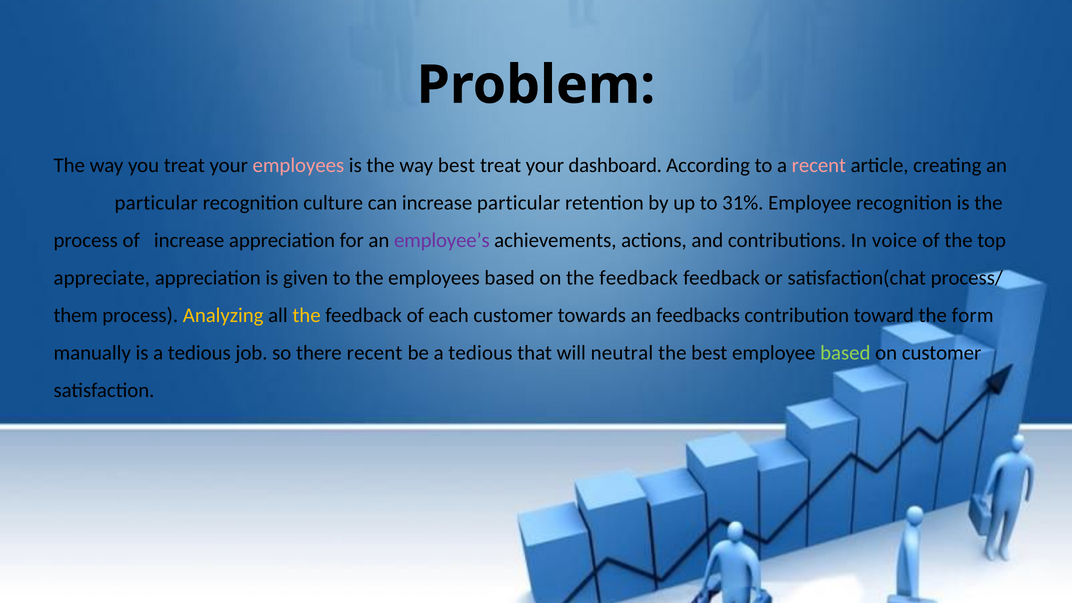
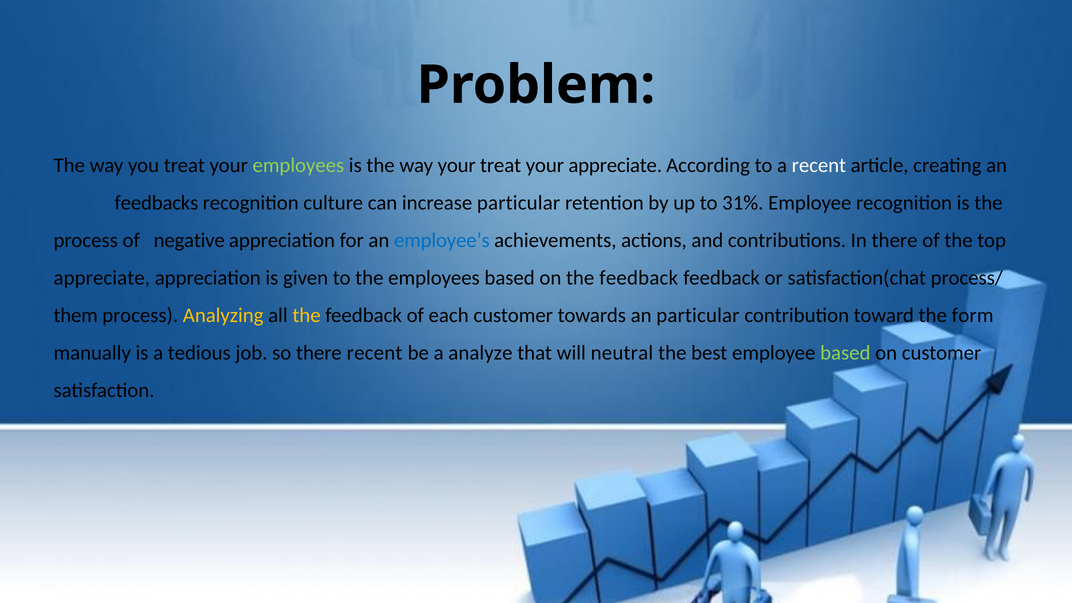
employees colour: pink -> light green (298, 165)
way best: best -> your (457, 165)
your dashboard: dashboard -> appreciate (615, 165)
recent colour: pink -> white (819, 165)
particular: particular -> feedbacks (156, 203)
of increase: increase -> negative (189, 240)
employee’s colour: purple -> blue (442, 240)
In voice: voice -> there (895, 240)
an feedbacks: feedbacks -> particular (698, 315)
be a tedious: tedious -> analyze (480, 353)
